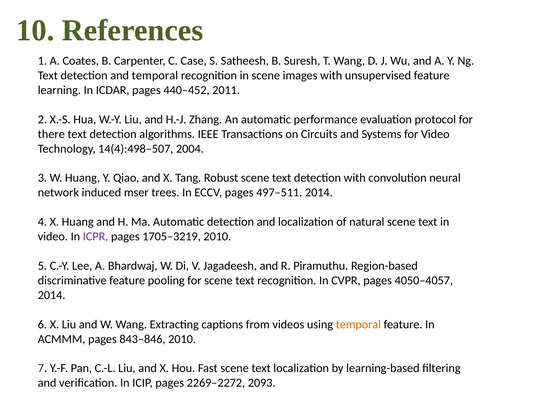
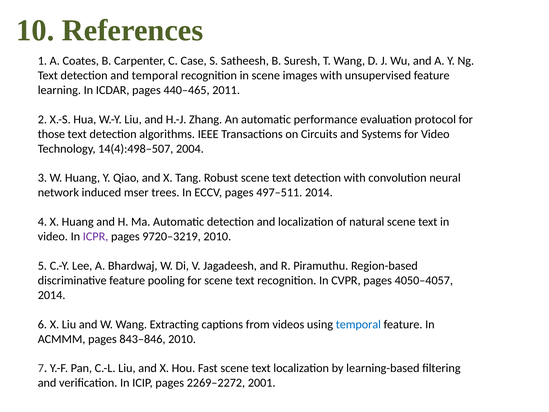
440–452: 440–452 -> 440–465 (187, 90)
there: there -> those (51, 134)
1705–3219: 1705–3219 -> 9720–3219 (172, 236)
temporal colour: orange -> blue (358, 324)
2093: 2093 -> 2001 (262, 383)
